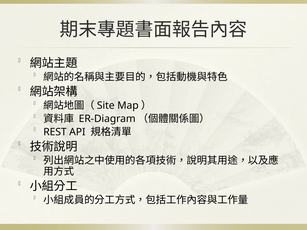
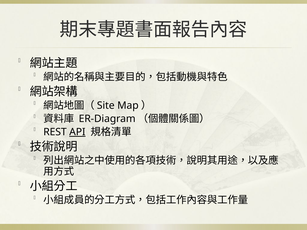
API underline: none -> present (77, 132)
